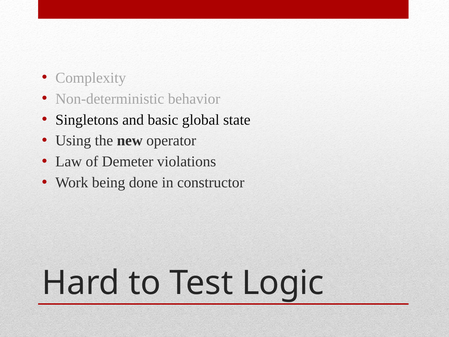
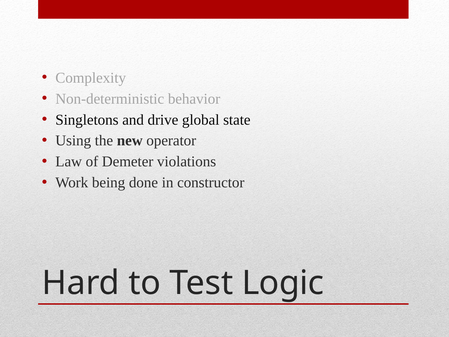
basic: basic -> drive (163, 120)
